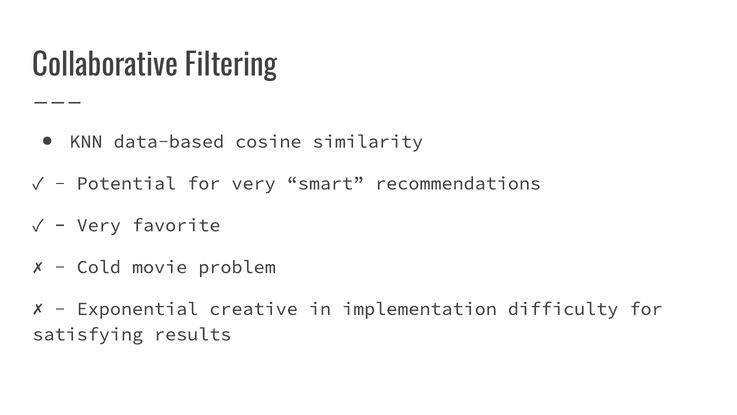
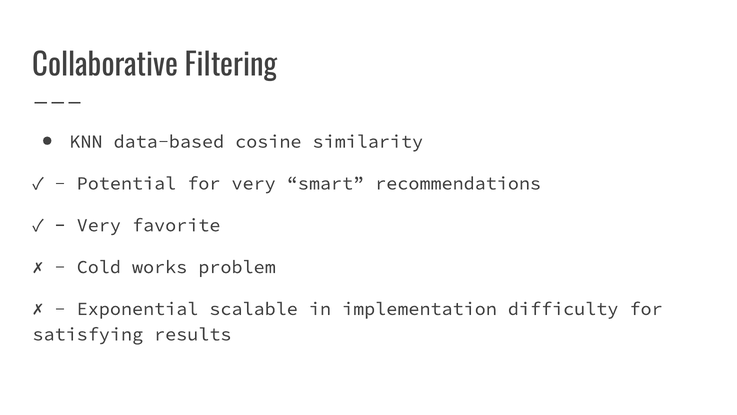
movie: movie -> works (160, 267)
creative: creative -> scalable (254, 309)
